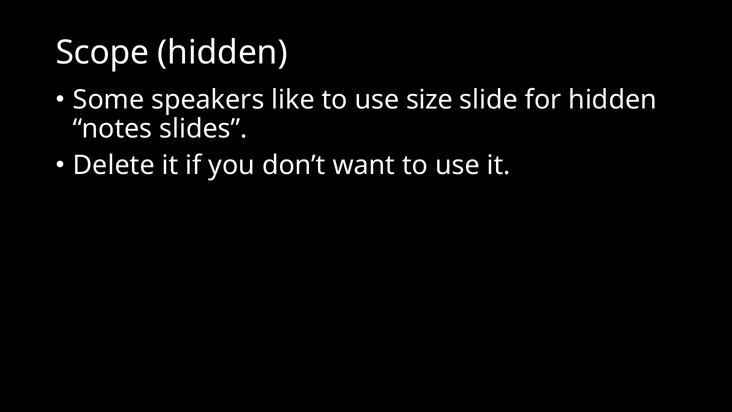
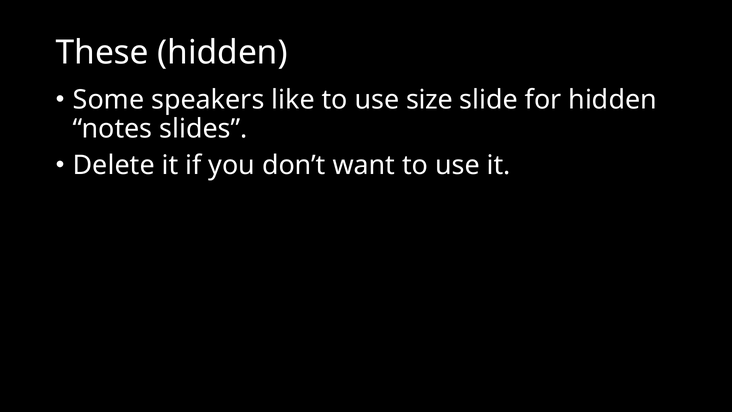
Scope: Scope -> These (102, 53)
